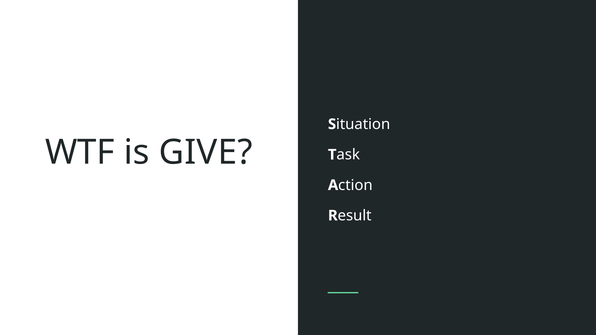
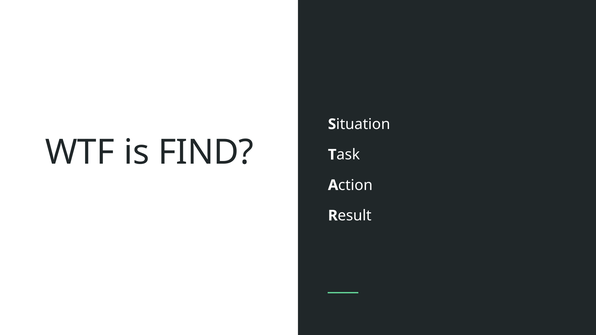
GIVE: GIVE -> FIND (206, 153)
